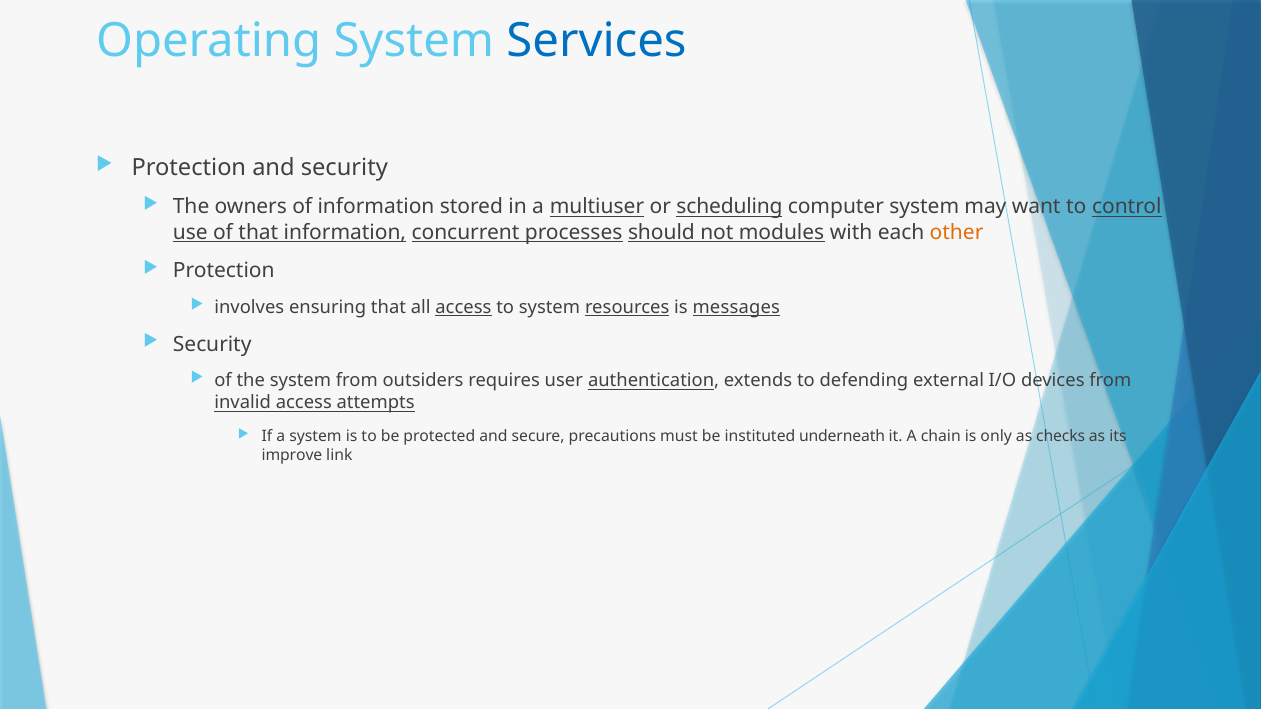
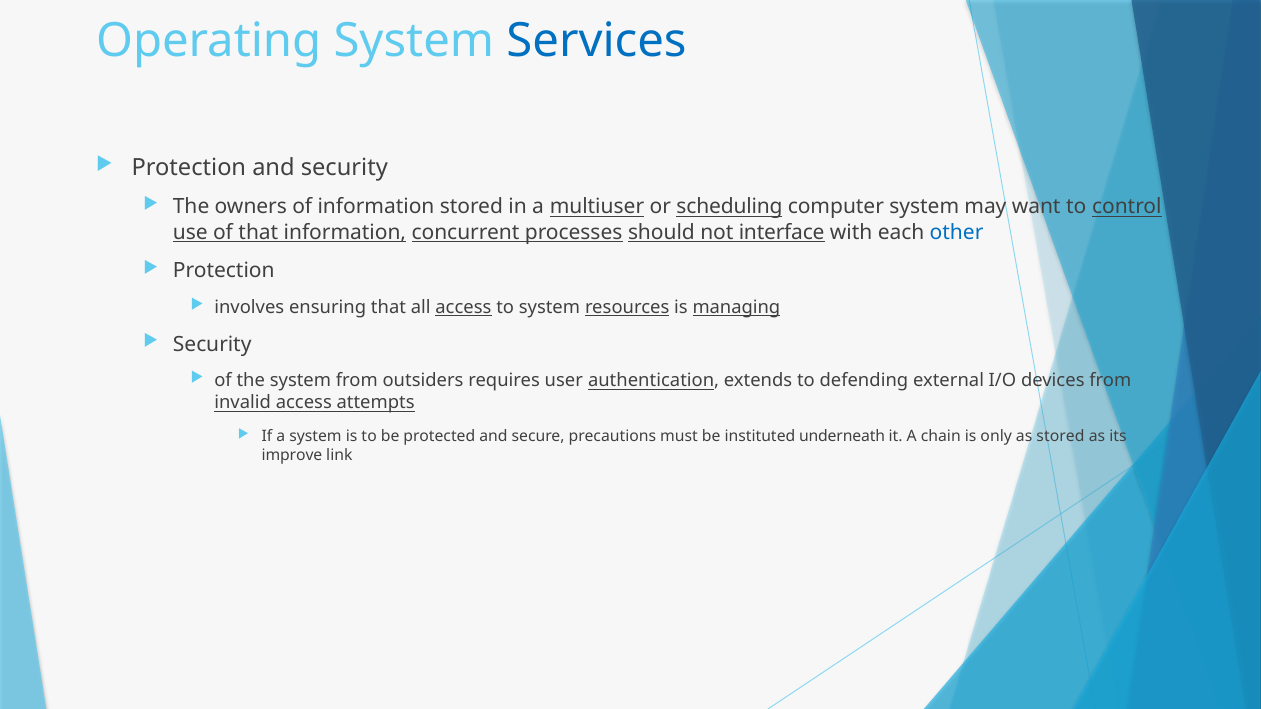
modules: modules -> interface (782, 232)
other colour: orange -> blue (957, 232)
messages: messages -> managing (736, 307)
as checks: checks -> stored (1061, 436)
